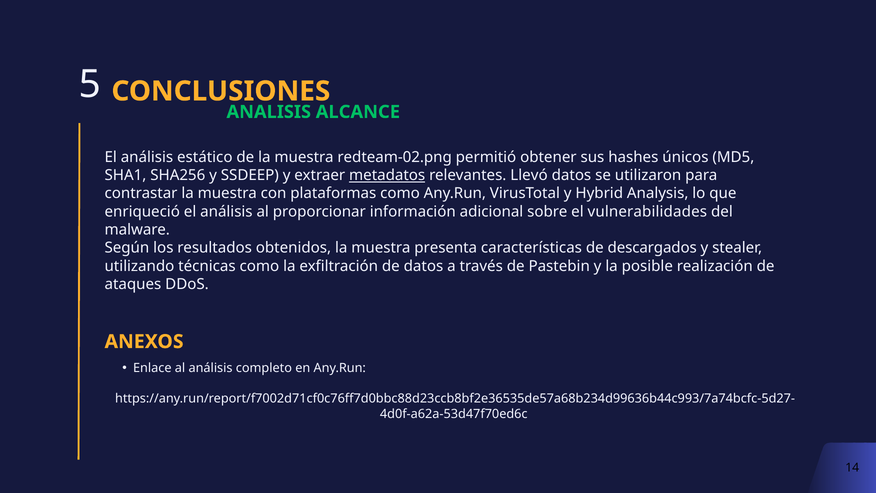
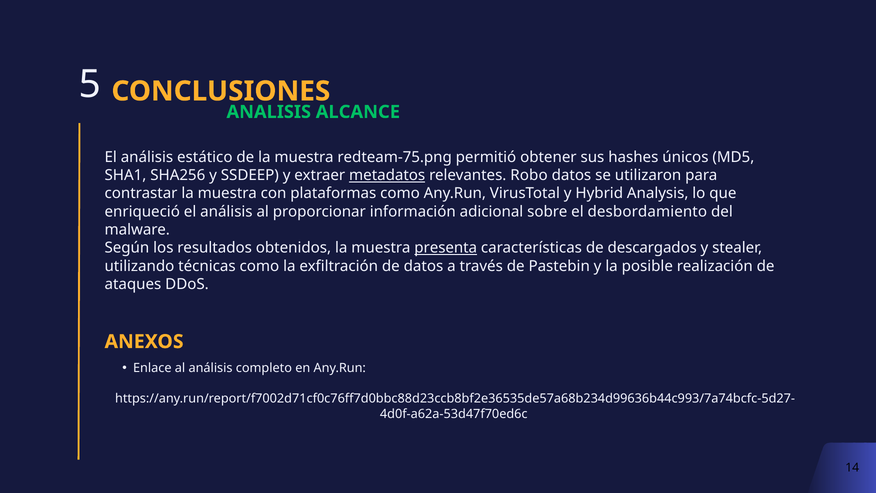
redteam-02.png: redteam-02.png -> redteam-75.png (395, 157)
Llevó: Llevó -> Robo (529, 175)
vulnerabilidades: vulnerabilidades -> desbordamiento (647, 212)
presenta underline: none -> present (446, 248)
